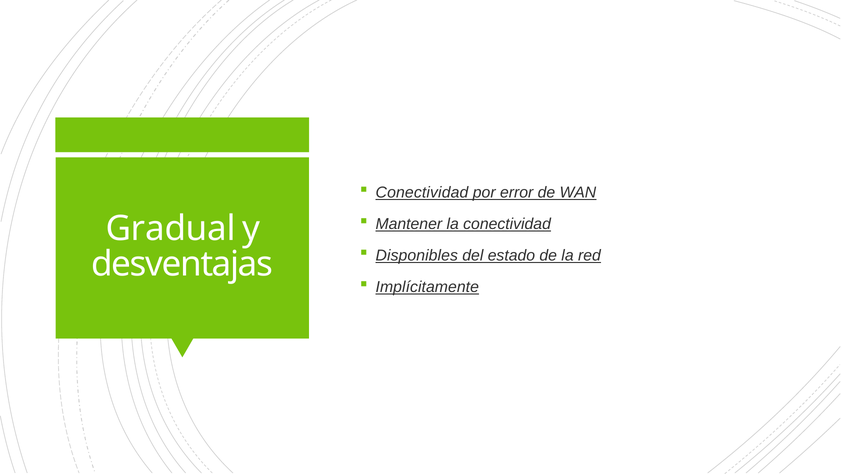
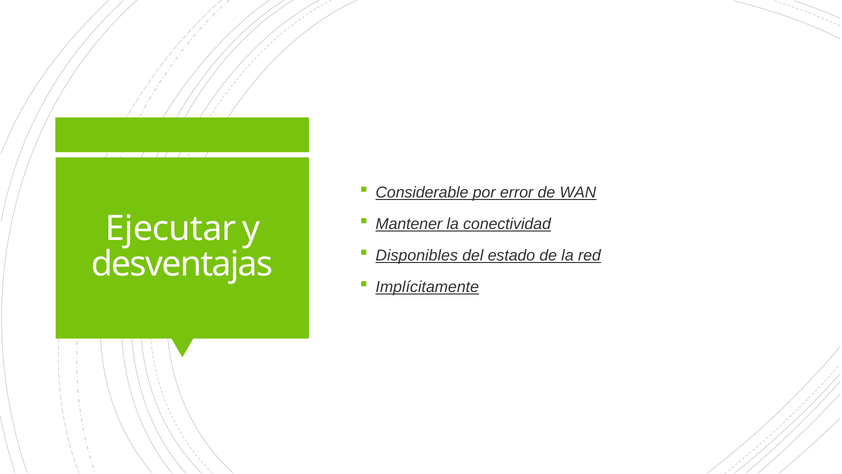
Conectividad: Conectividad -> Considerable (422, 192)
Gradual: Gradual -> Ejecutar (171, 228)
